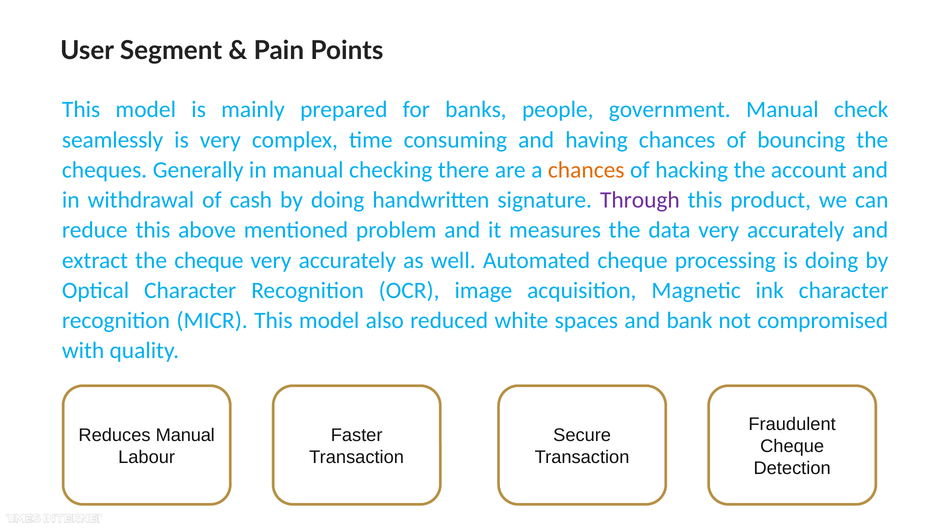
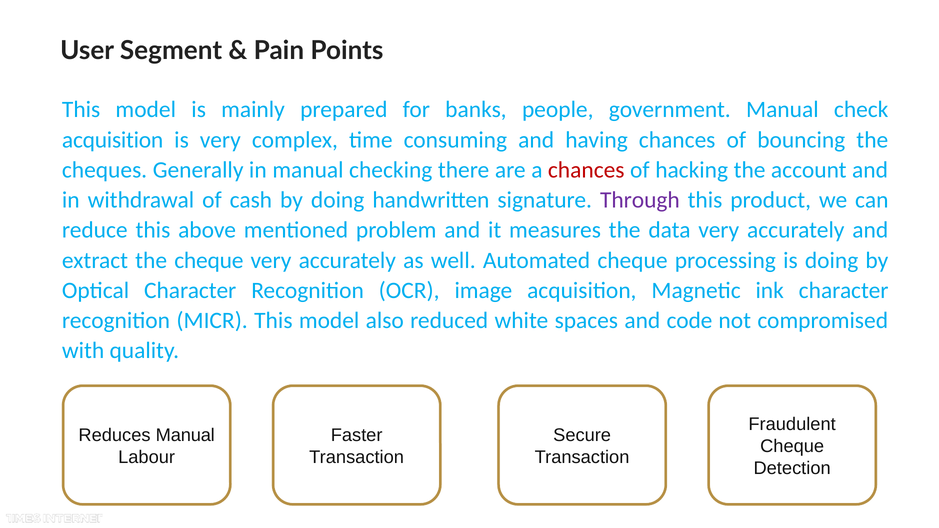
seamlessly: seamlessly -> acquisition (113, 140)
chances colour: orange -> red (586, 170)
bank: bank -> code (689, 321)
